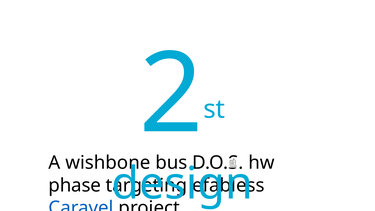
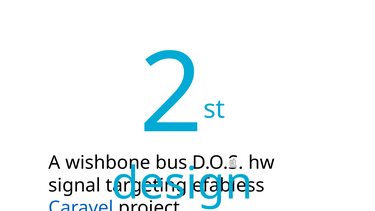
phase: phase -> signal (75, 185)
